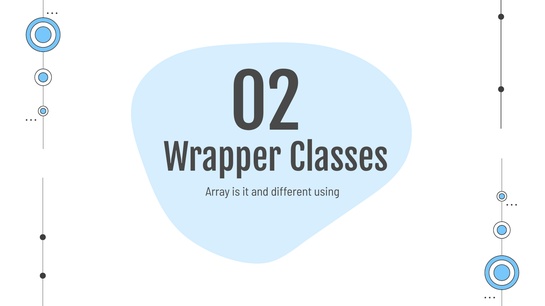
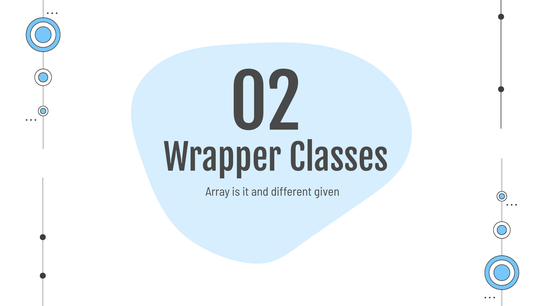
using: using -> given (327, 192)
